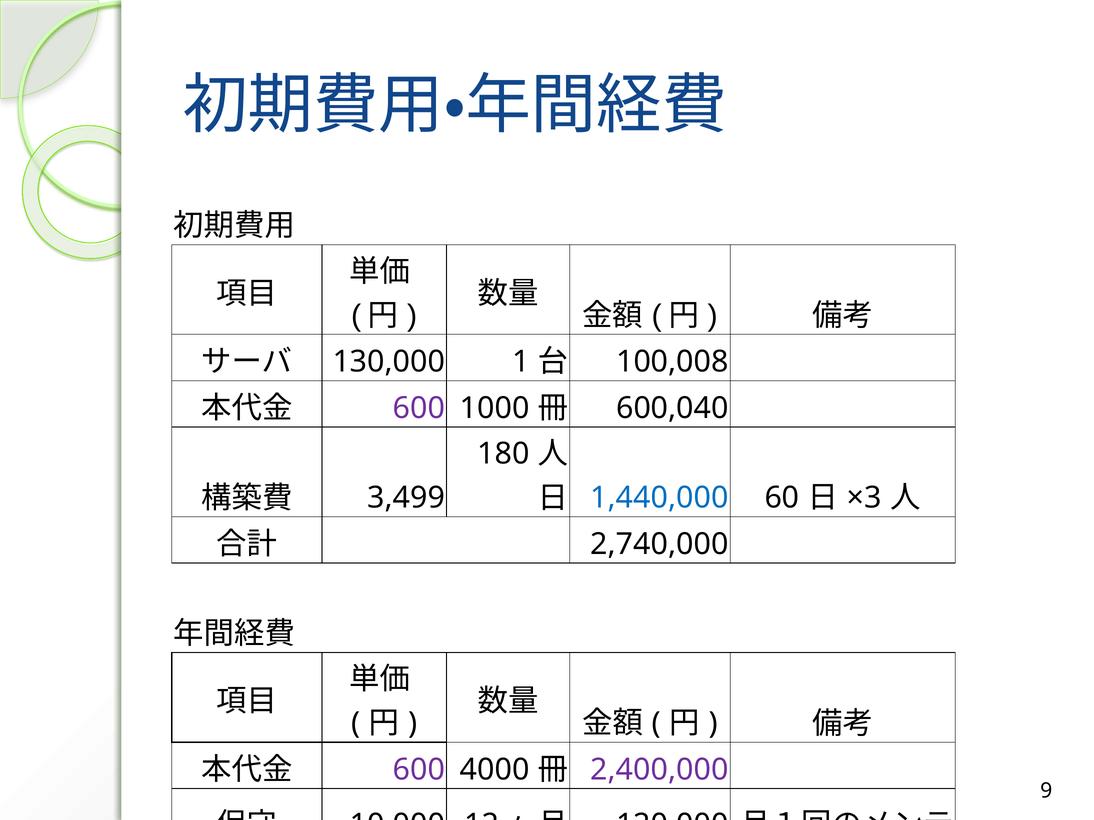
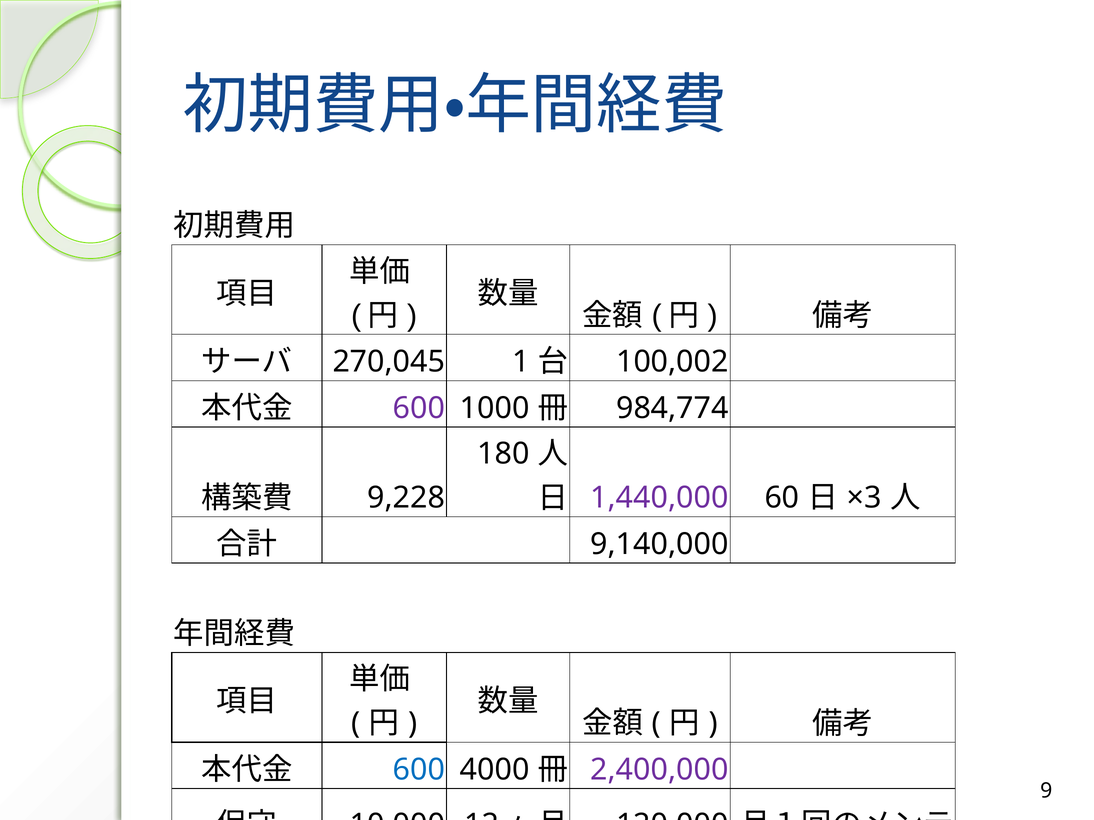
130,000: 130,000 -> 270,045 (389, 362)
100,008: 100,008 -> 100,002 (672, 362)
600,040: 600,040 -> 984,774 (672, 408)
3,499: 3,499 -> 9,228 (406, 498)
1,440,000 colour: blue -> purple (659, 498)
2,740,000: 2,740,000 -> 9,140,000 (659, 544)
600 colour: purple -> blue (419, 770)
